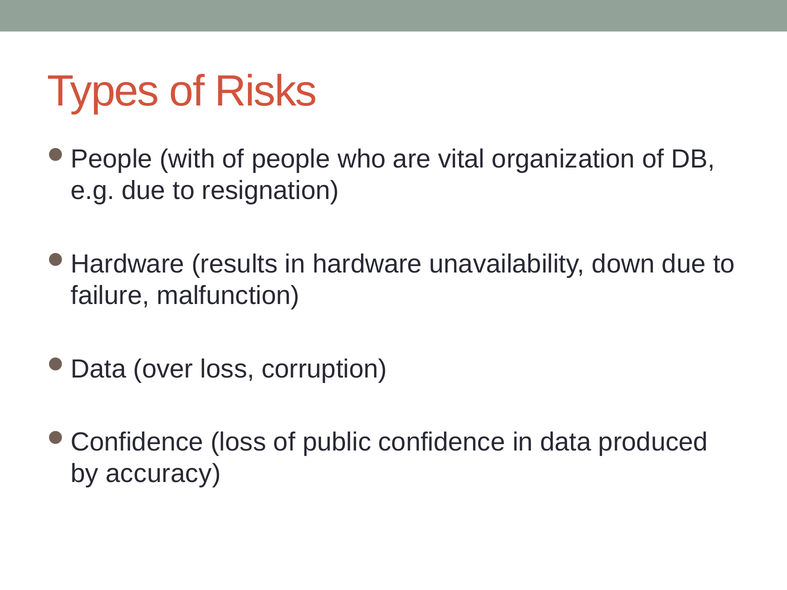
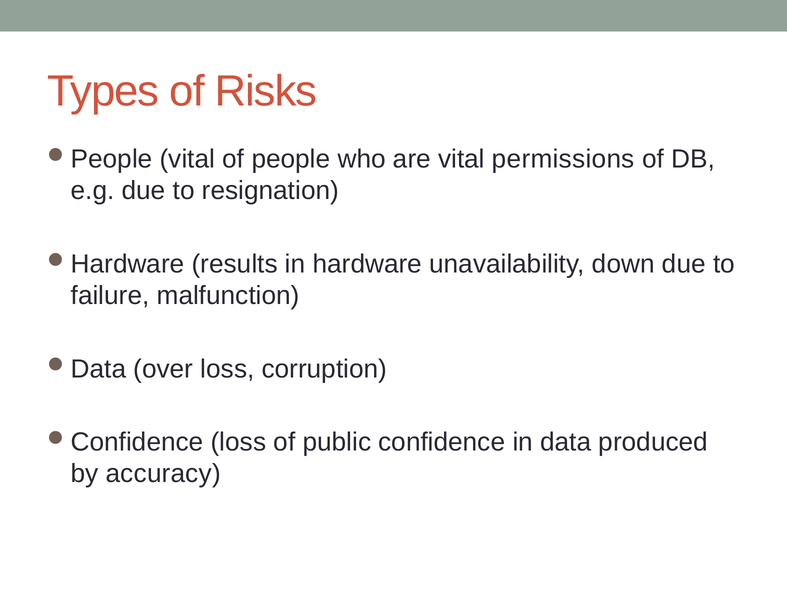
with: with -> vital (187, 159)
organization: organization -> permissions (563, 159)
